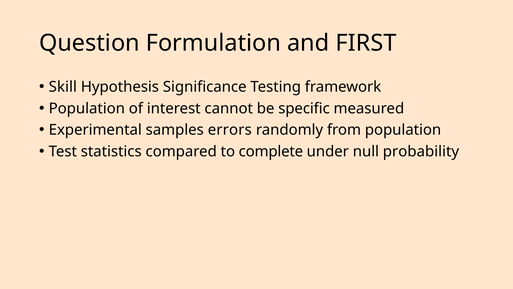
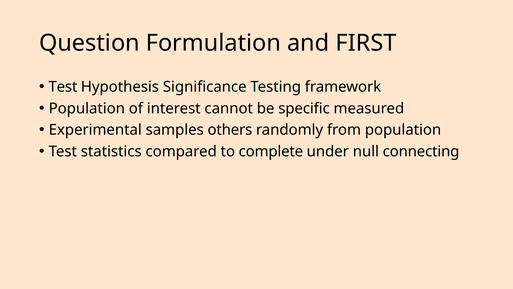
Skill: Skill -> Test (63, 87)
errors: errors -> others (230, 130)
probability: probability -> connecting (421, 151)
